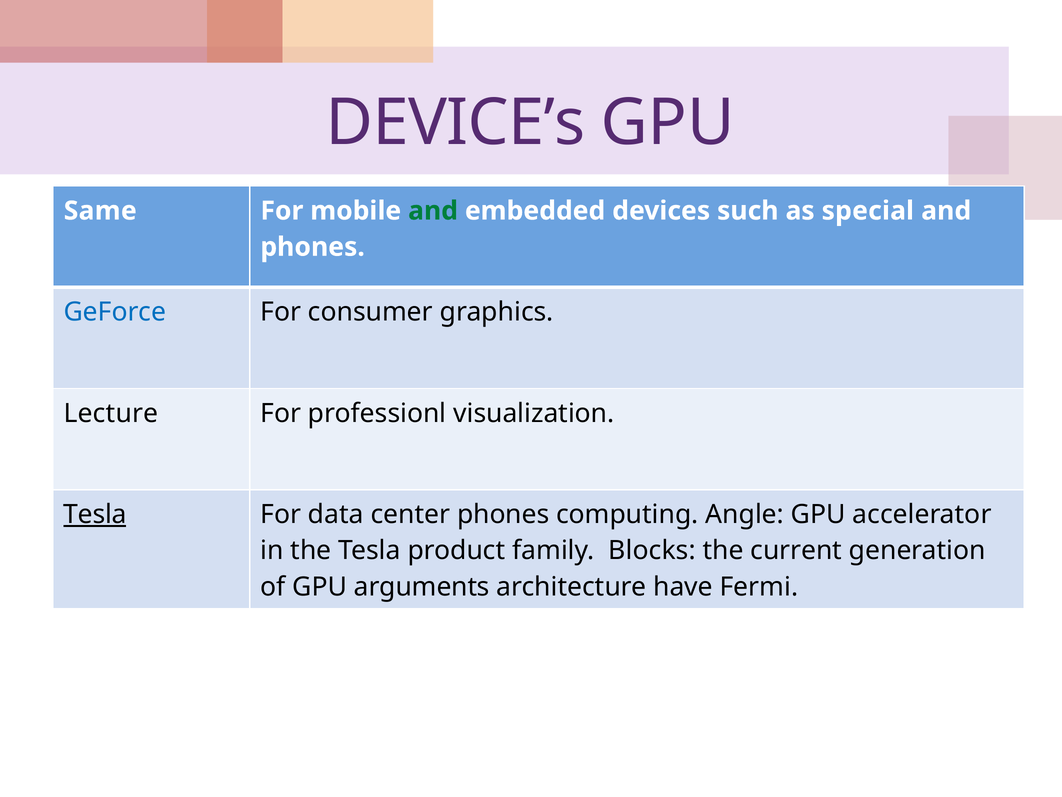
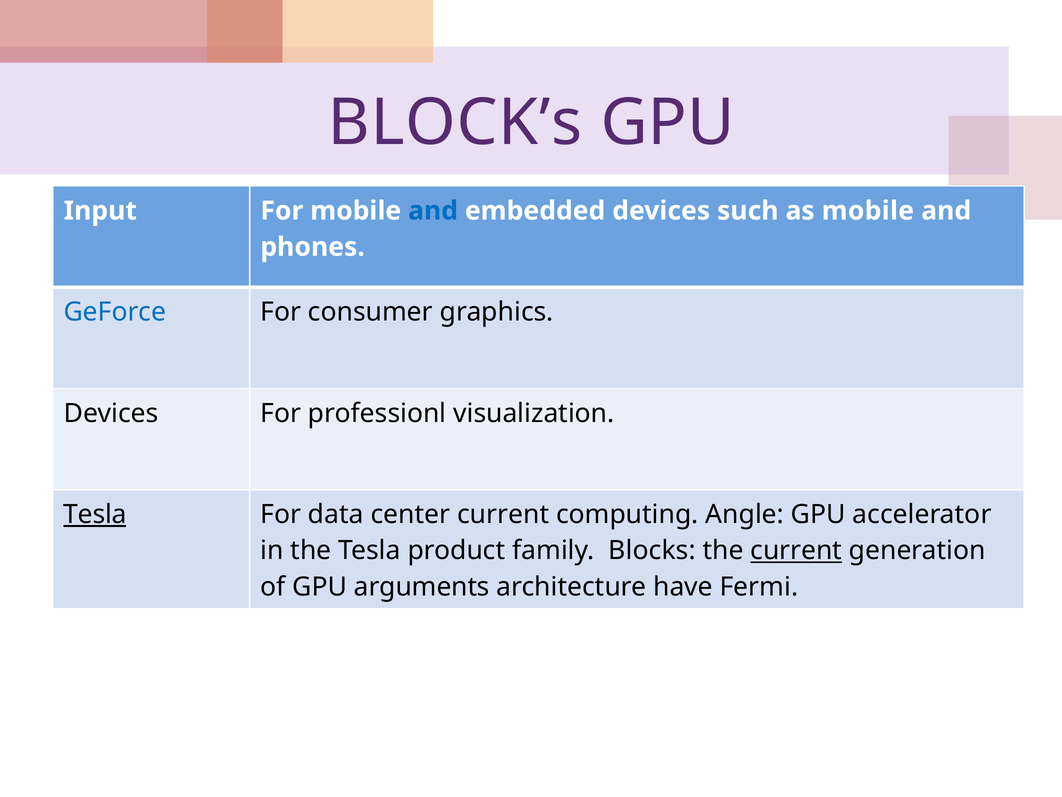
DEVICE’s: DEVICE’s -> BLOCK’s (455, 123)
Same: Same -> Input (100, 211)
and colour: green -> blue (433, 211)
as special: special -> mobile (868, 211)
Lecture: Lecture -> Devices (111, 413)
center phones: phones -> current (503, 514)
current underline: none -> present (796, 550)
